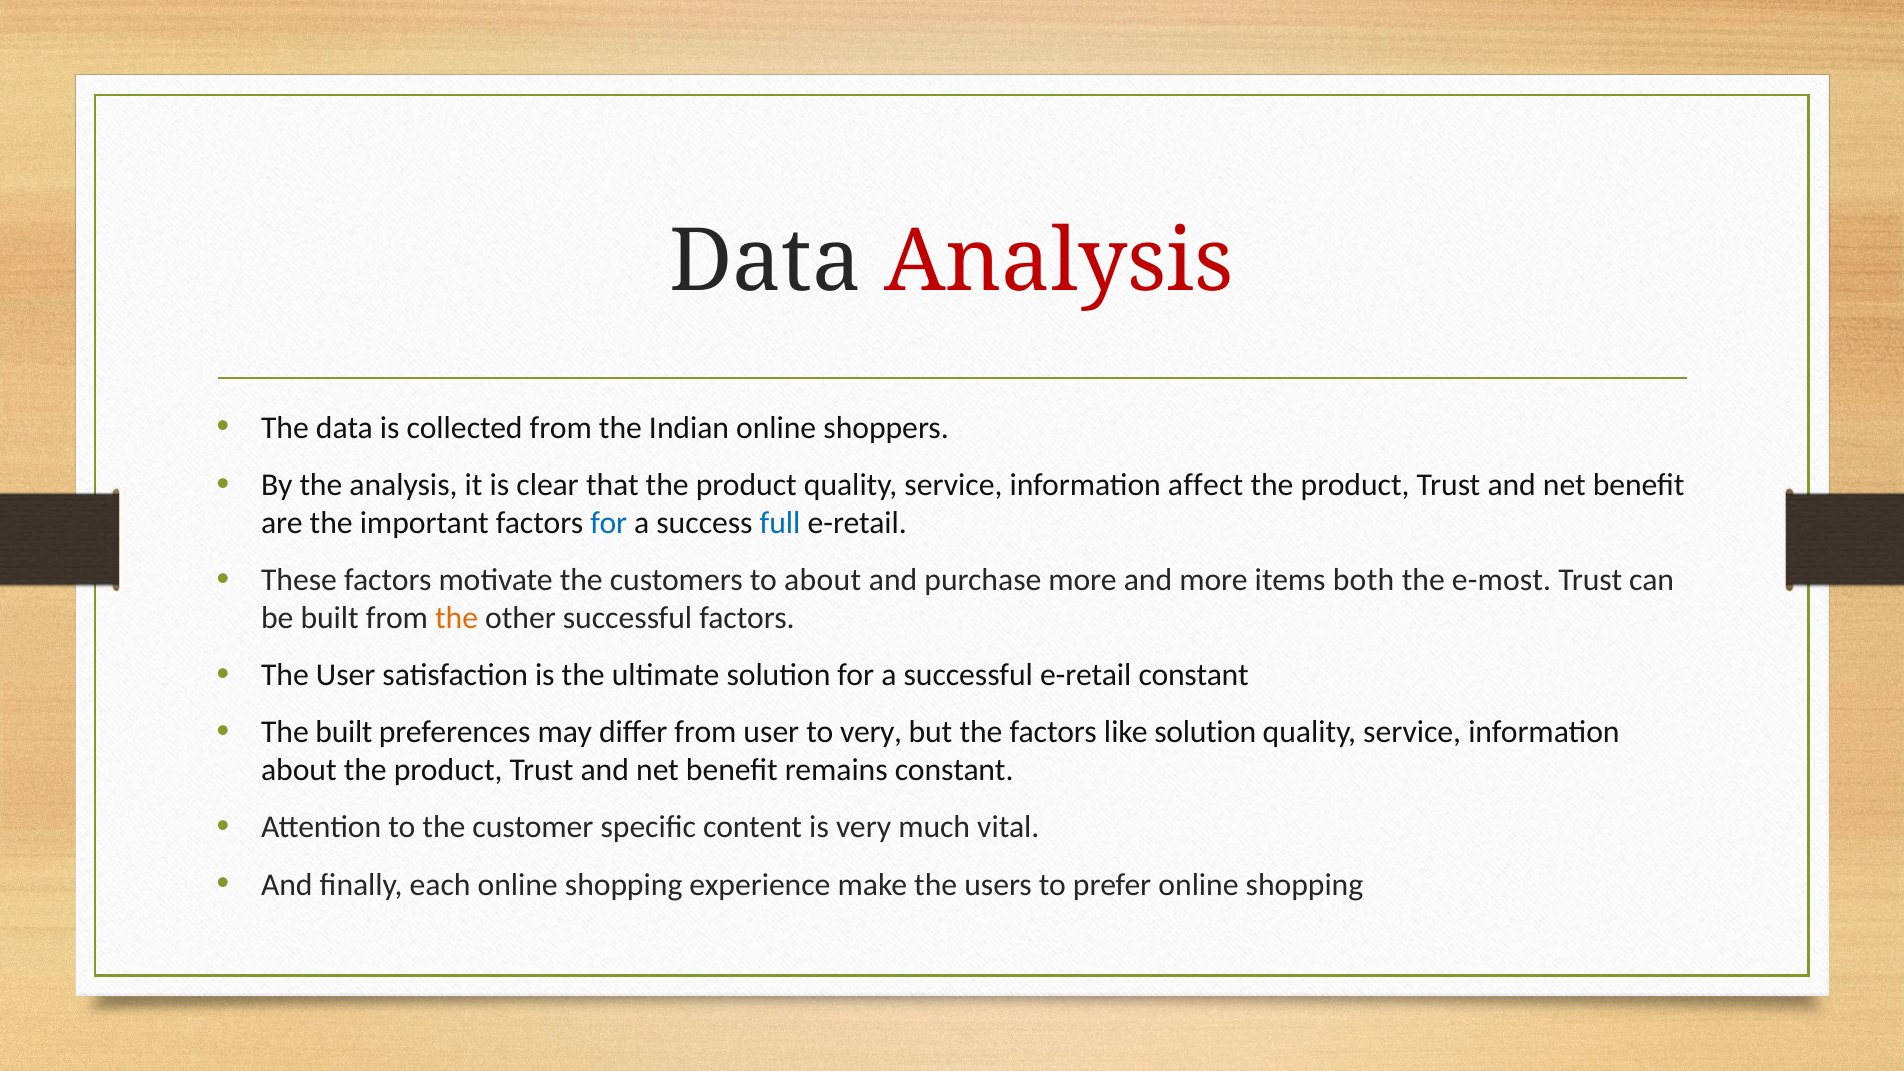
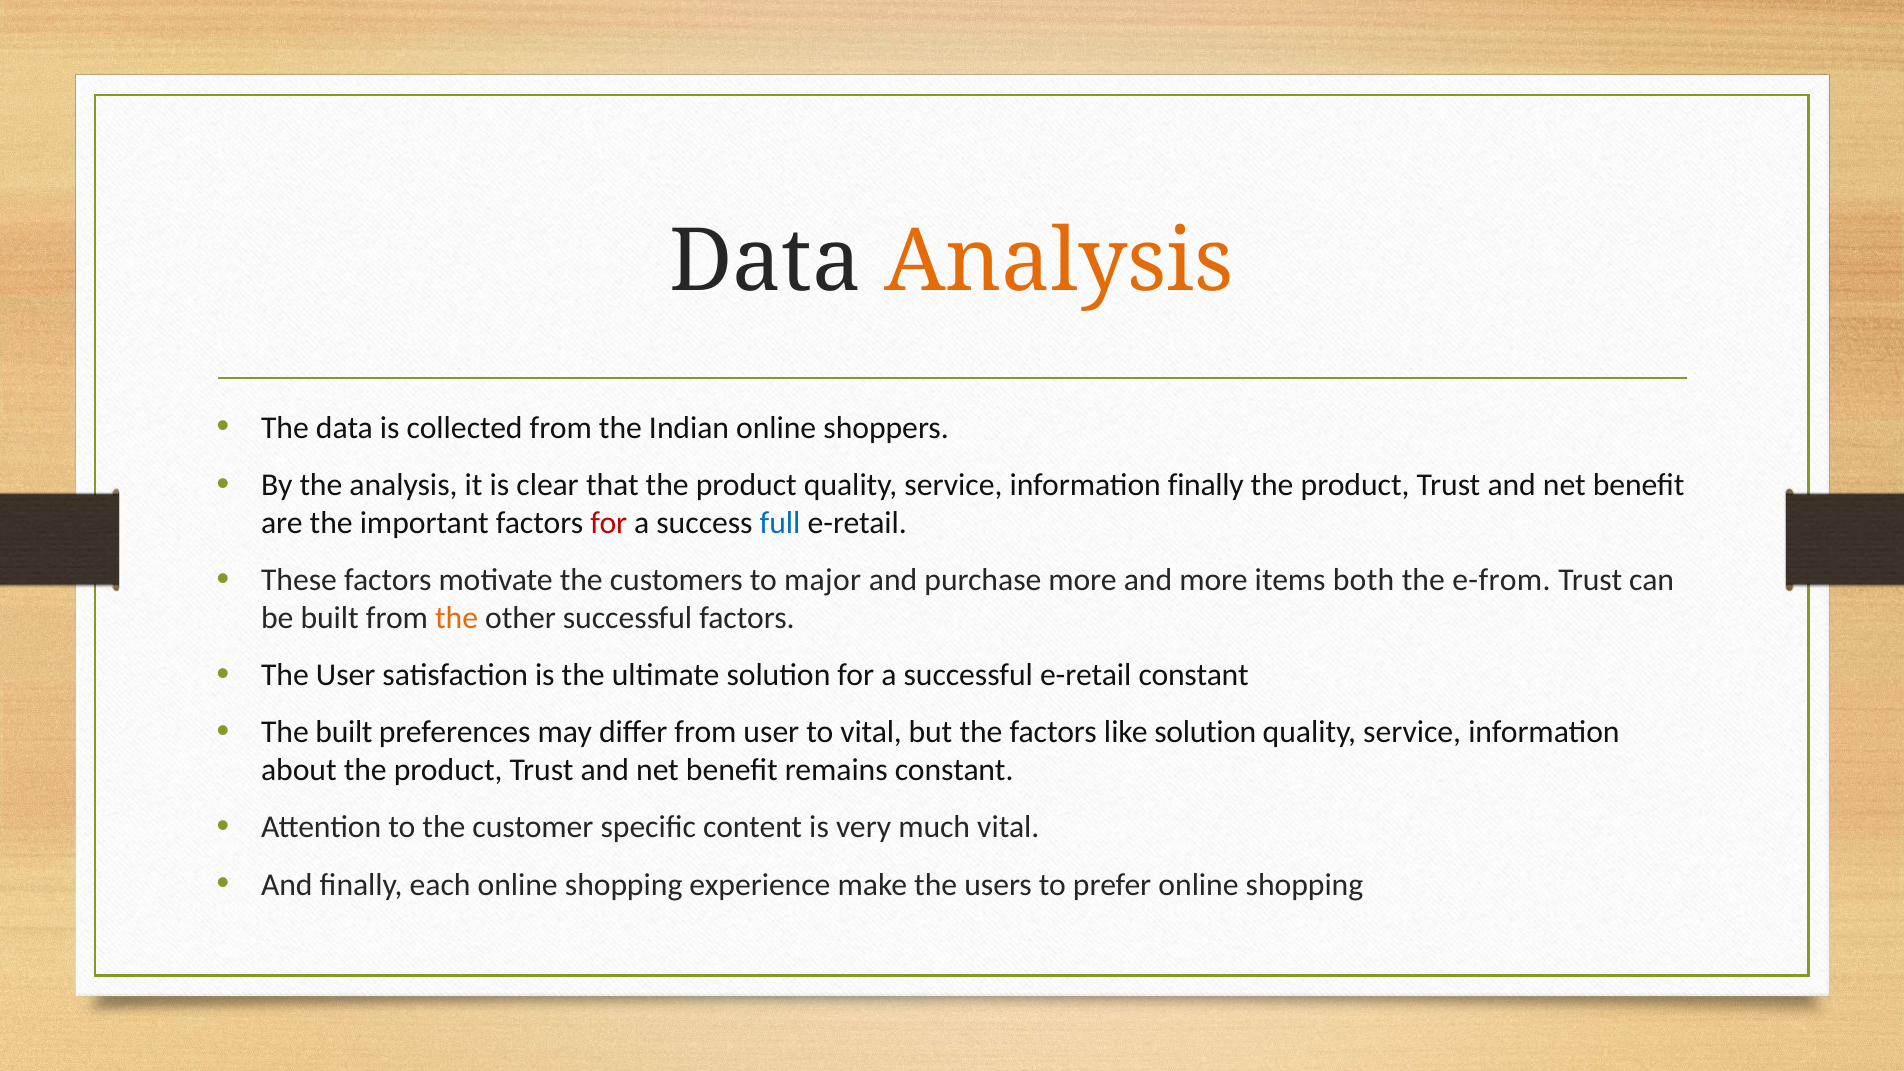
Analysis colour: red -> orange (1059, 261)
information affect: affect -> finally (1206, 485)
for colour: blue -> red (609, 523)
to about: about -> major (823, 580)
e-most: e-most -> e-from (1501, 580)
to very: very -> vital (871, 732)
